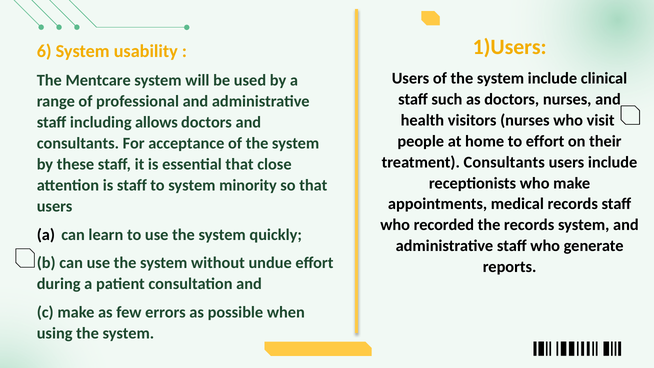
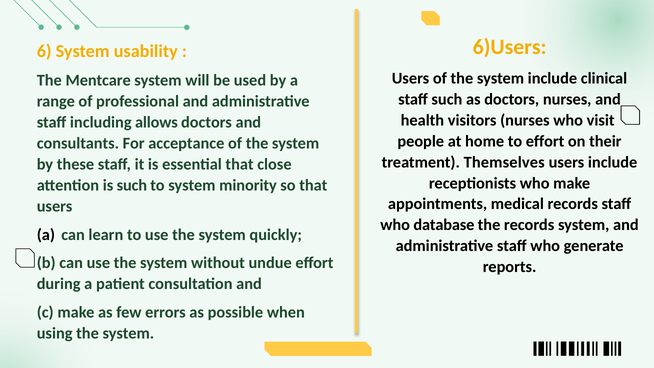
1)Users: 1)Users -> 6)Users (510, 47)
treatment Consultants: Consultants -> Themselves (504, 162)
is staff: staff -> such (132, 185)
recorded: recorded -> database (444, 225)
